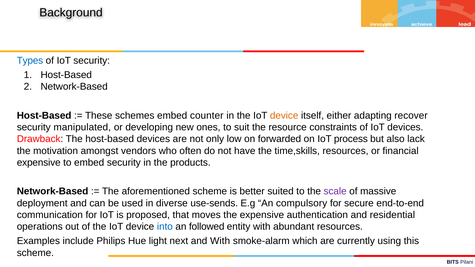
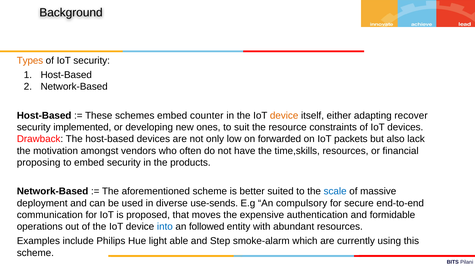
Types colour: blue -> orange (30, 61)
manipulated: manipulated -> implemented (82, 127)
process: process -> packets (351, 139)
expensive: expensive -> proposing (39, 163)
scale colour: purple -> blue (335, 192)
residential: residential -> formidable (392, 215)
next: next -> able (179, 241)
and With: With -> Step (220, 241)
